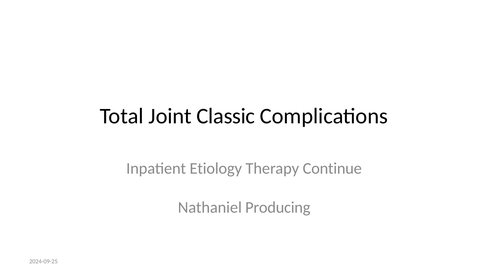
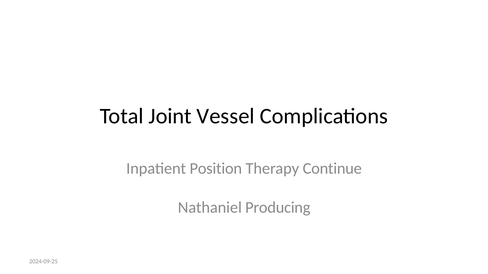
Classic: Classic -> Vessel (226, 116)
Etiology: Etiology -> Position (216, 169)
